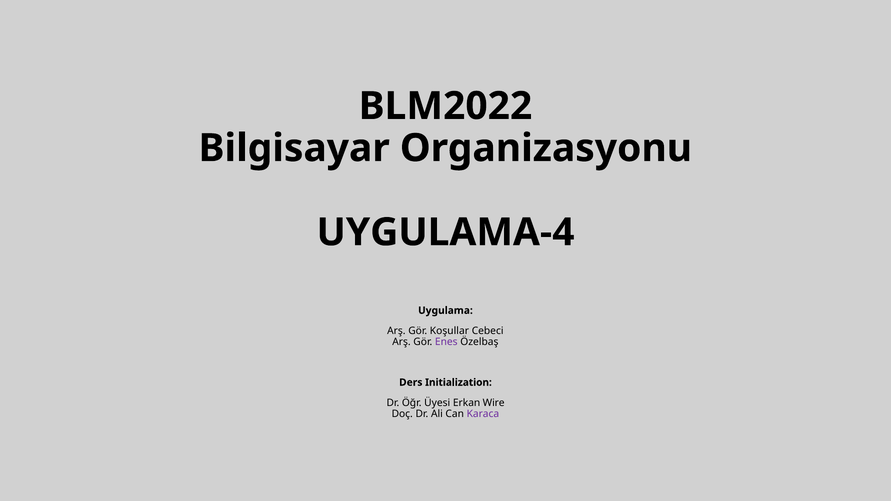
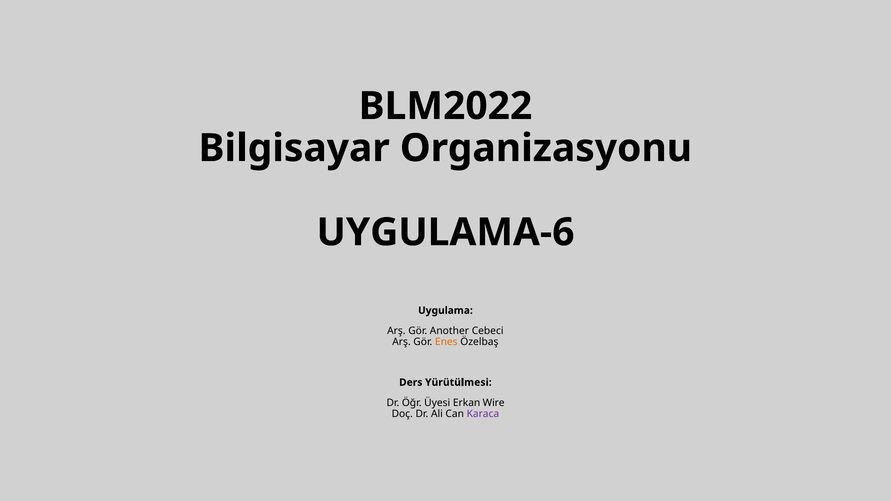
UYGULAMA-4: UYGULAMA-4 -> UYGULAMA-6 (445, 232)
Koşullar: Koşullar -> Another (449, 331)
Enes colour: purple -> orange (446, 342)
Initialization: Initialization -> Yürütülmesi (458, 383)
